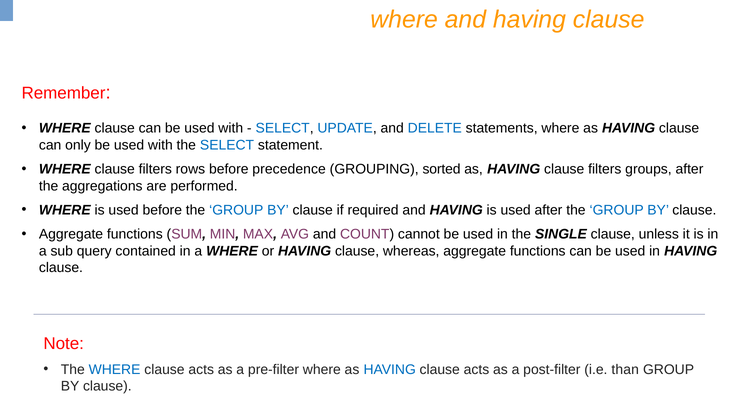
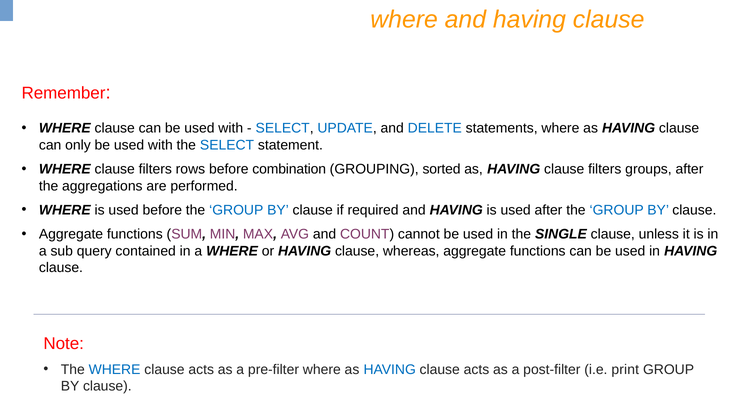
precedence: precedence -> combination (289, 169)
than: than -> print (625, 369)
